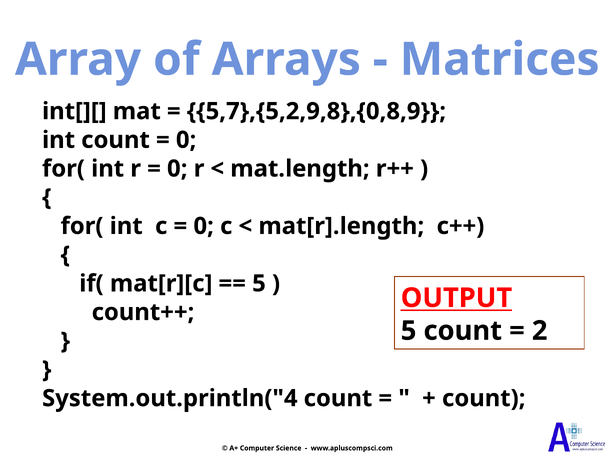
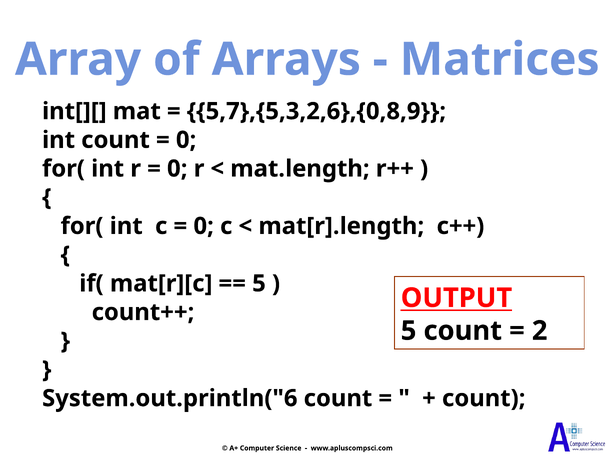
5,7},{5,2,9,8},{0,8,9: 5,7},{5,2,9,8},{0,8,9 -> 5,7},{5,3,2,6},{0,8,9 (316, 111)
System.out.println("4: System.out.println("4 -> System.out.println("6 (170, 399)
